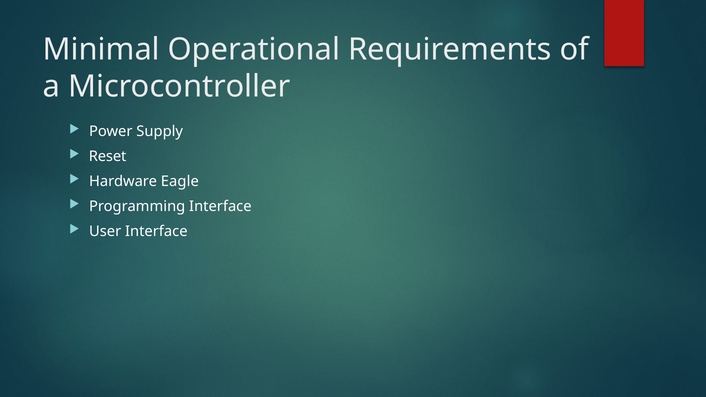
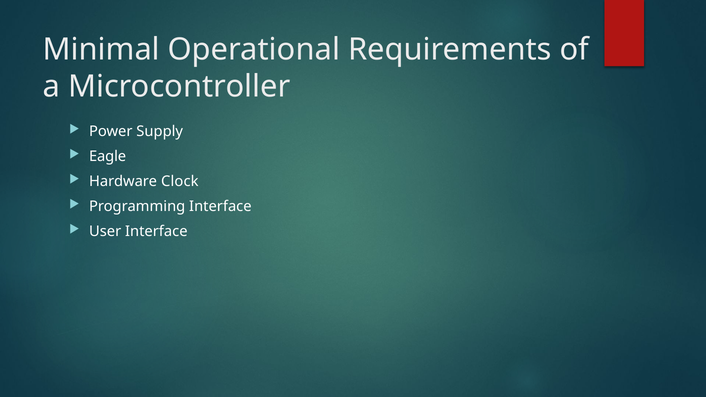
Reset: Reset -> Eagle (108, 156)
Eagle: Eagle -> Clock (180, 181)
